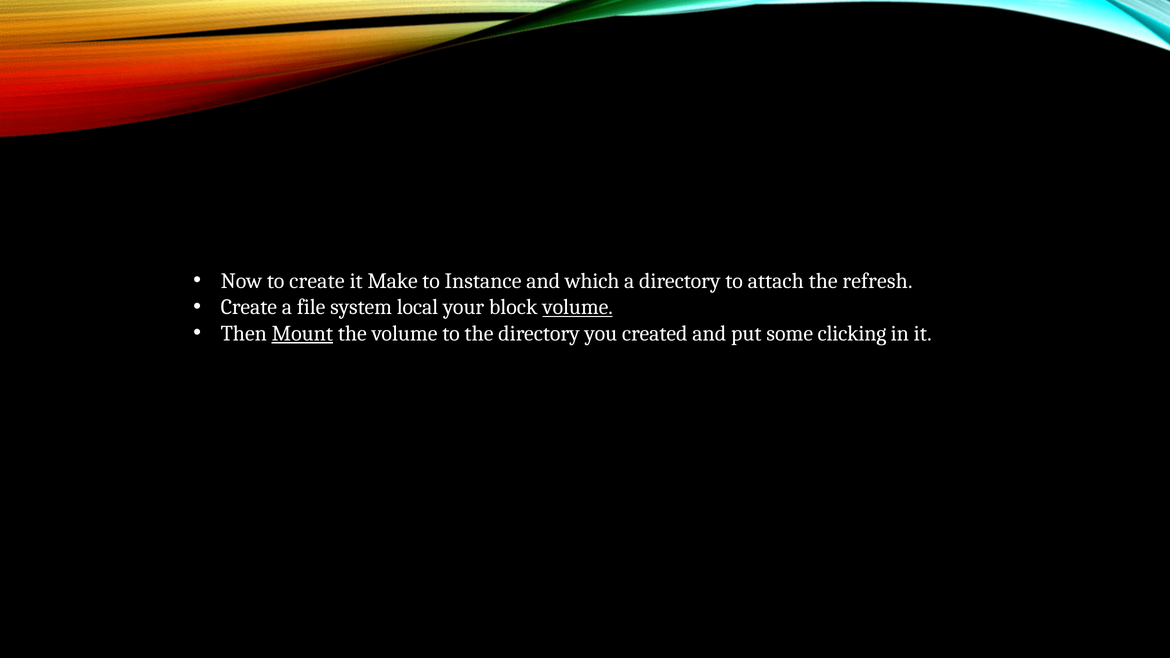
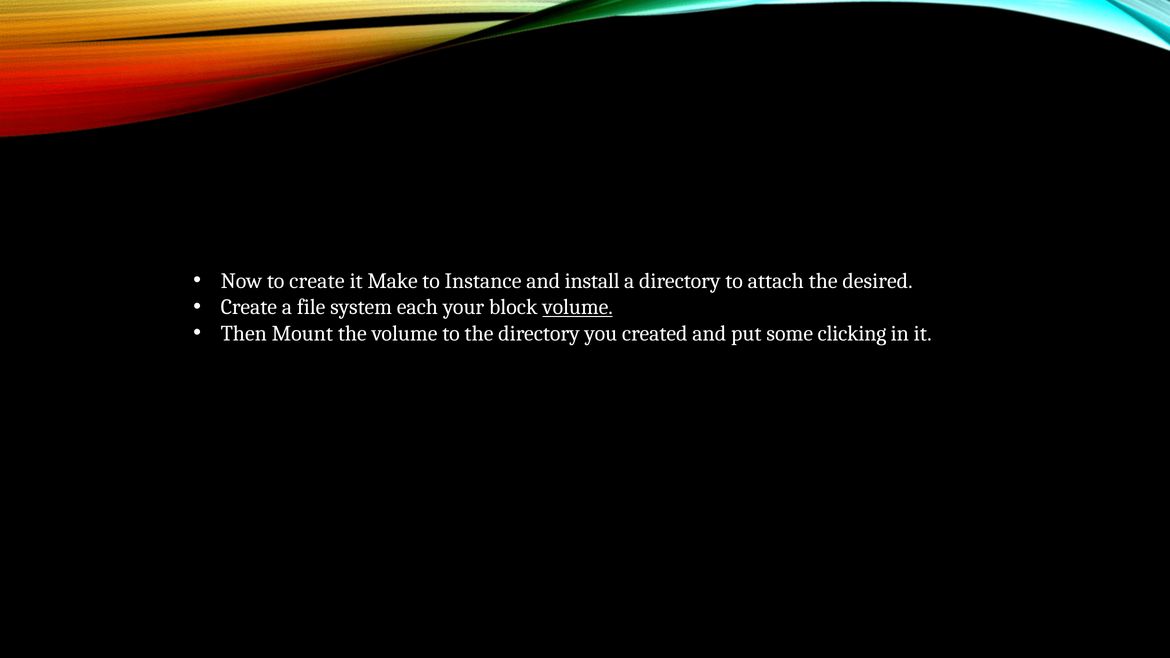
which: which -> install (592, 281)
refresh: refresh -> desired (878, 281)
local: local -> each (417, 307)
Mount underline: present -> none (302, 333)
